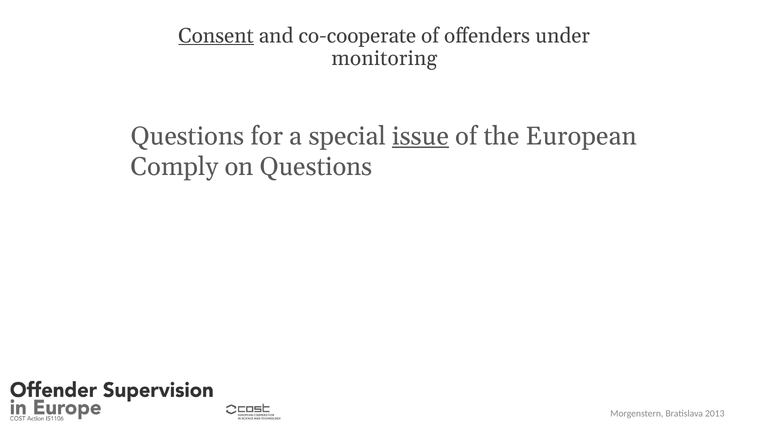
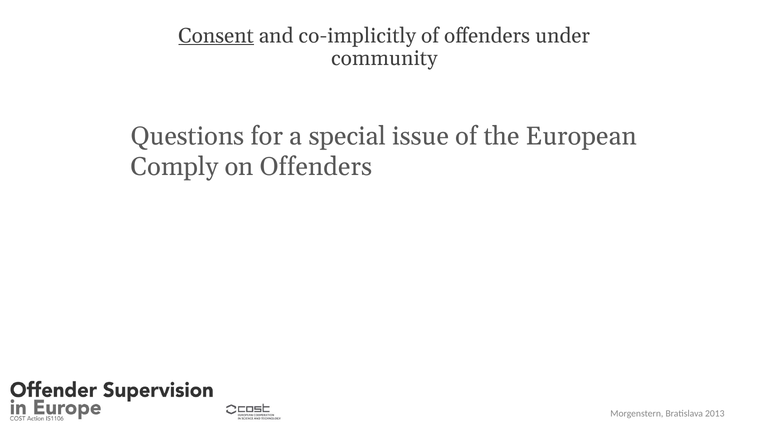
co-cooperate: co-cooperate -> co-implicitly (357, 36)
monitoring: monitoring -> community (384, 58)
issue underline: present -> none (421, 136)
on Questions: Questions -> Offenders (316, 167)
